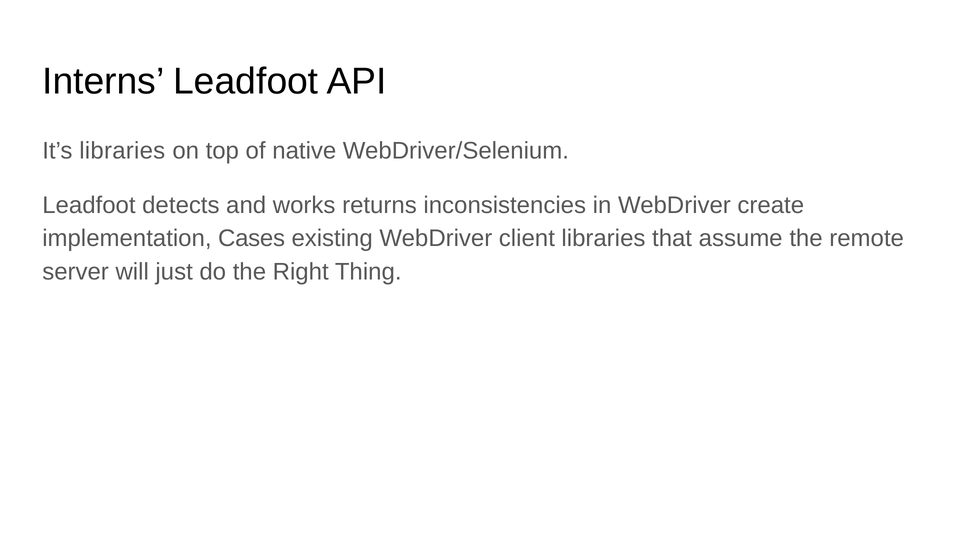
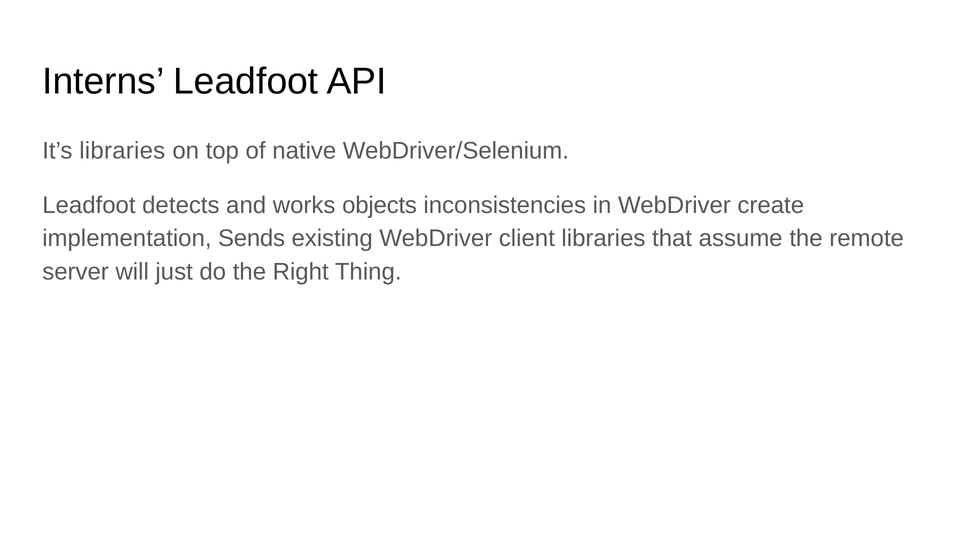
returns: returns -> objects (380, 205)
Cases: Cases -> Sends (252, 239)
